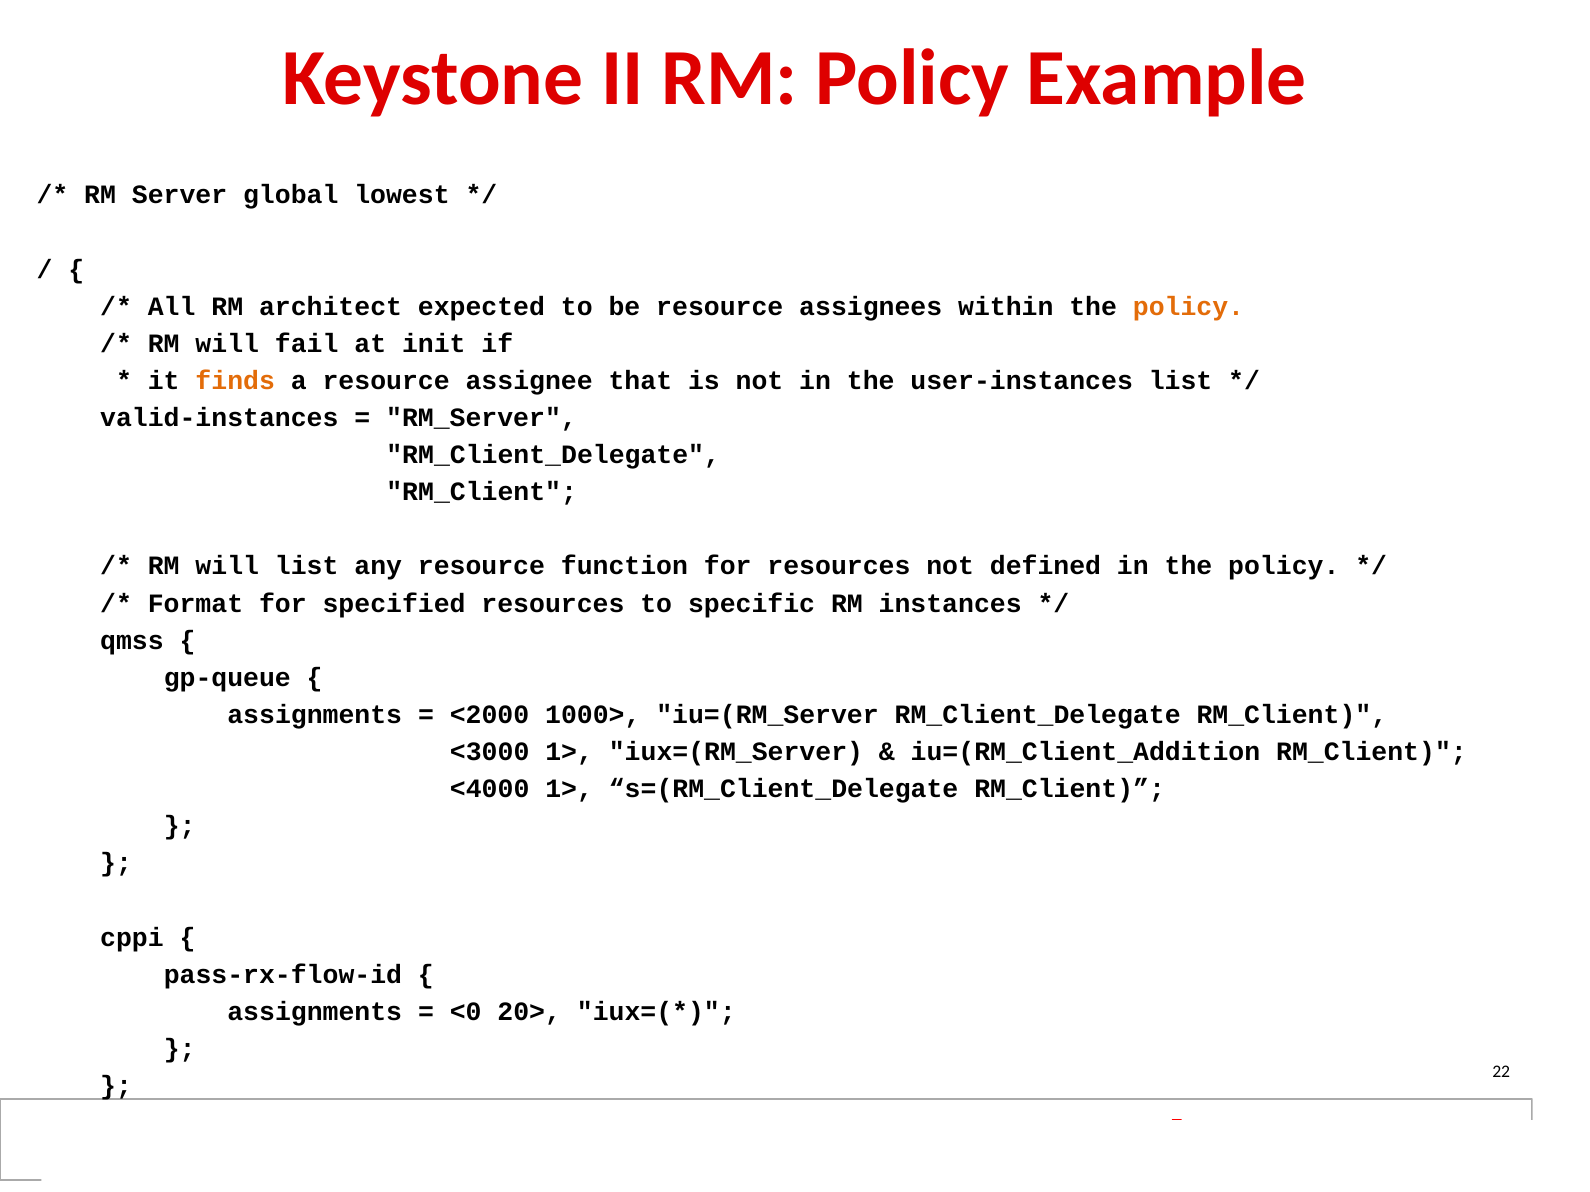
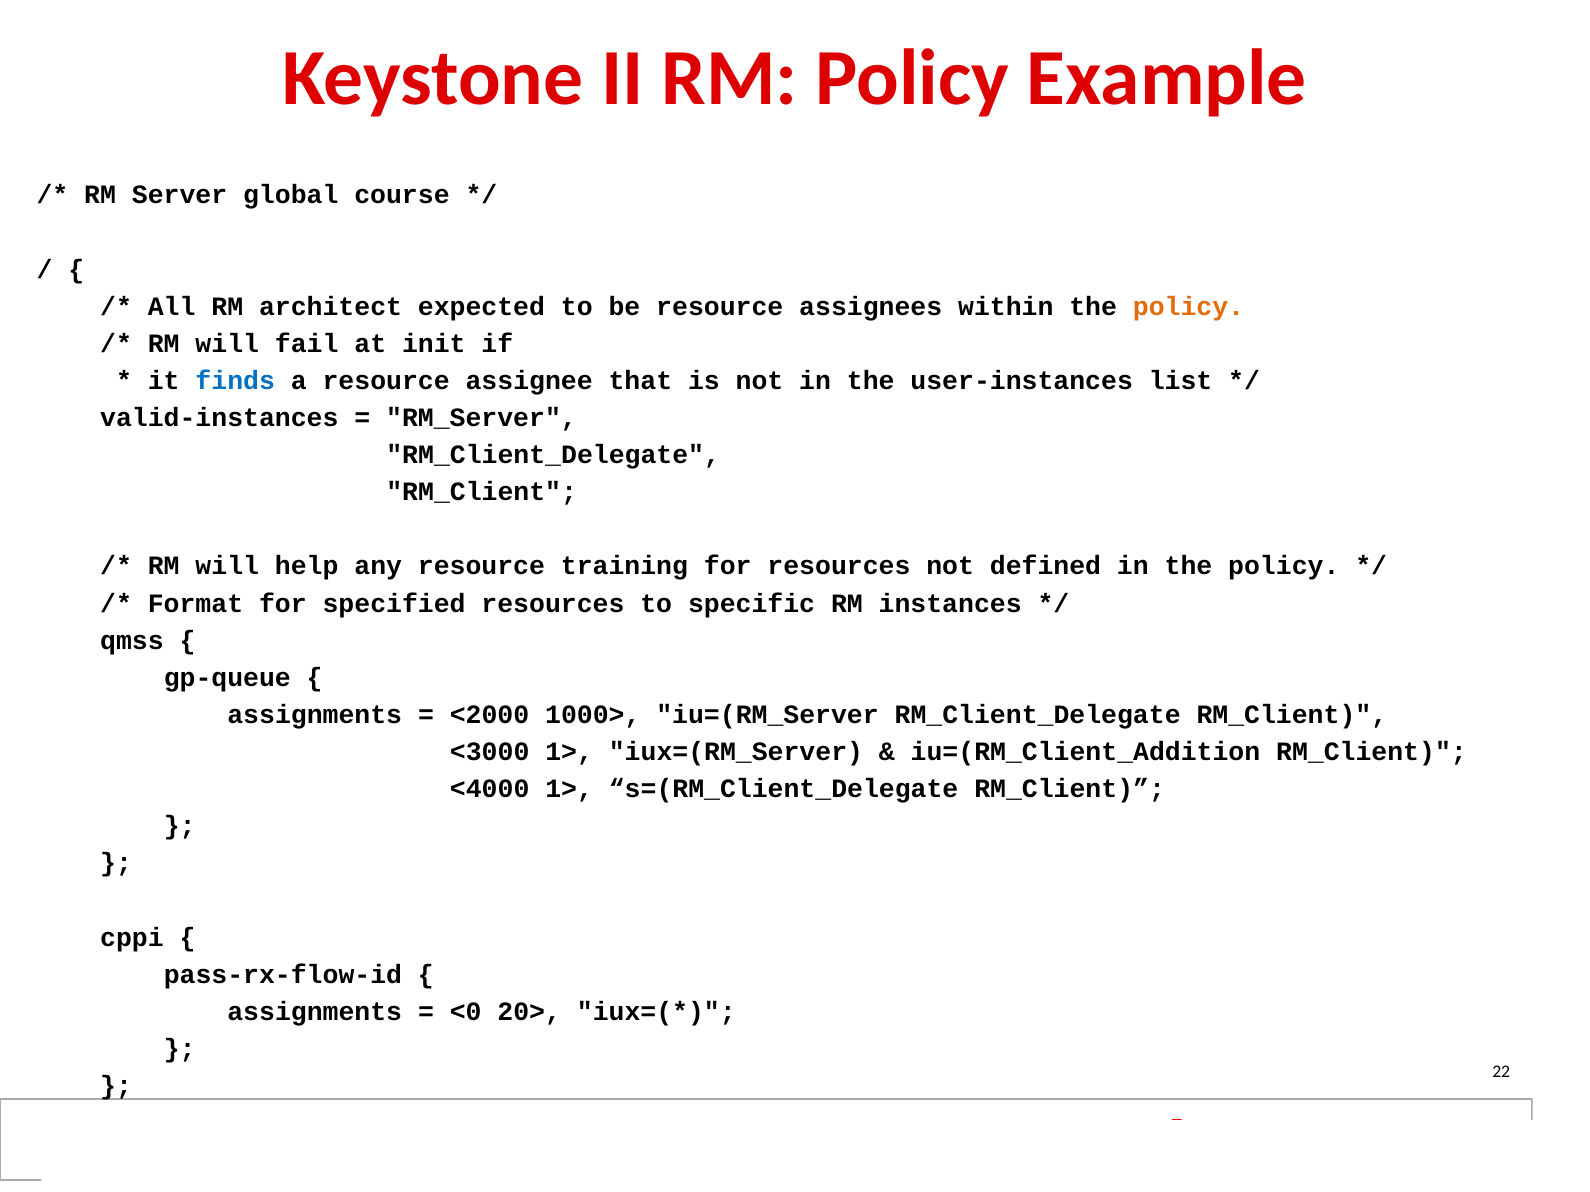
lowest: lowest -> course (402, 195)
finds colour: orange -> blue (235, 381)
will list: list -> help (307, 566)
function: function -> training (624, 566)
